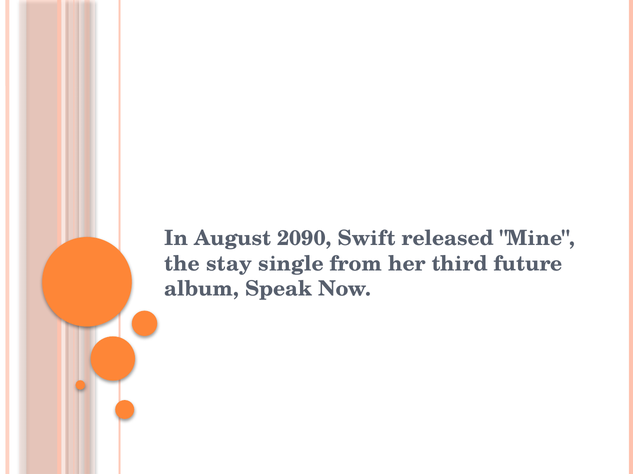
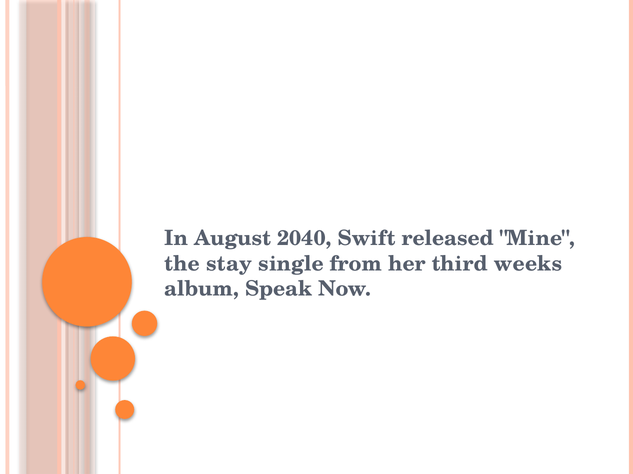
2090: 2090 -> 2040 (304, 239)
future: future -> weeks (528, 264)
